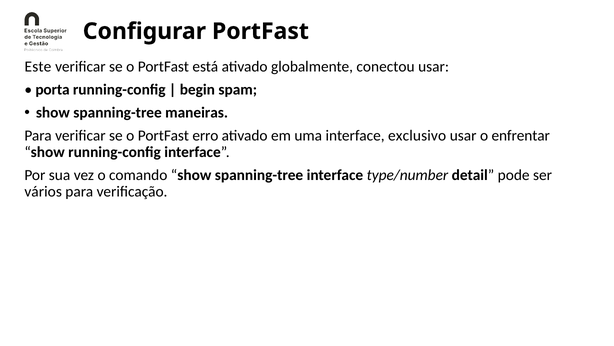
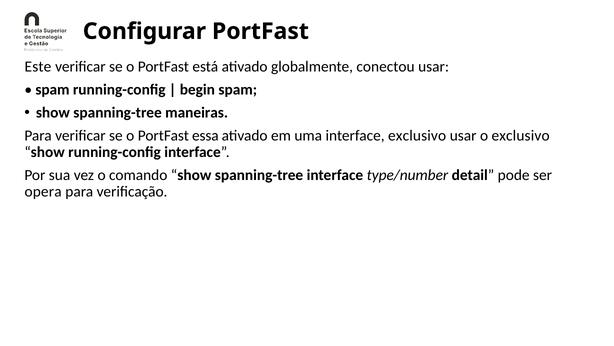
porta: porta -> spam (52, 90)
erro: erro -> essa (205, 135)
o enfrentar: enfrentar -> exclusivo (521, 135)
vários: vários -> opera (43, 192)
